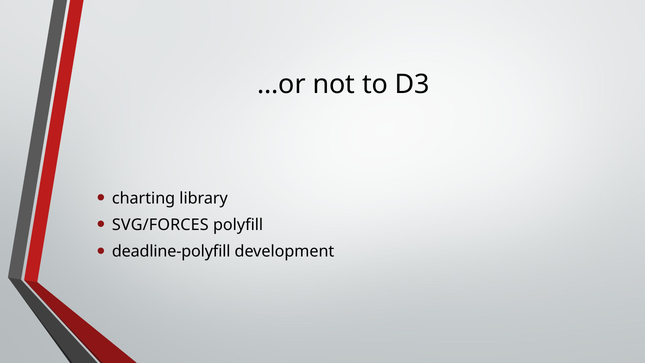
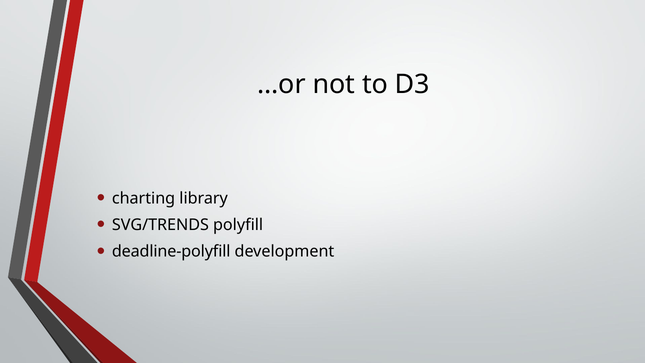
SVG/FORCES: SVG/FORCES -> SVG/TRENDS (160, 225)
